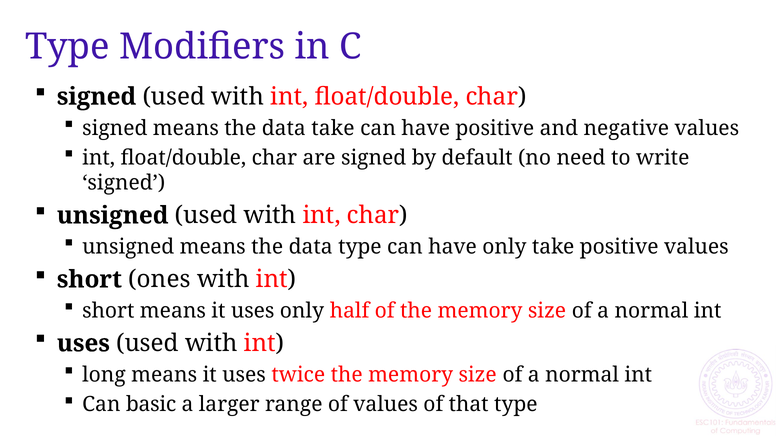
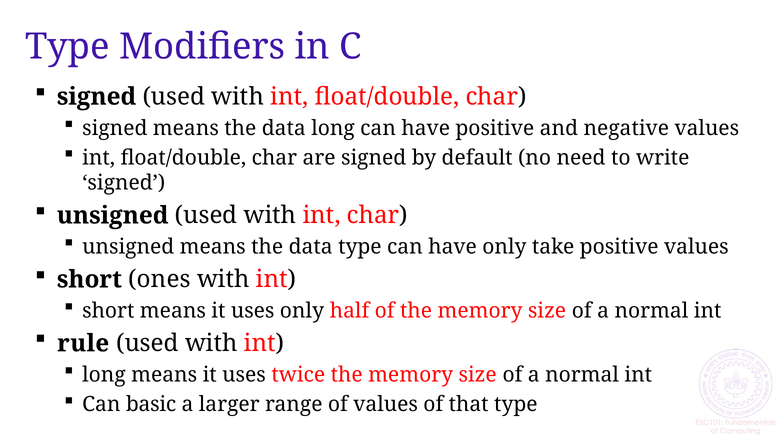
data take: take -> long (333, 128)
uses: uses -> rule (83, 344)
